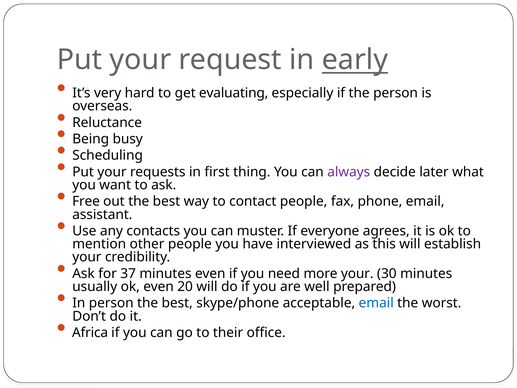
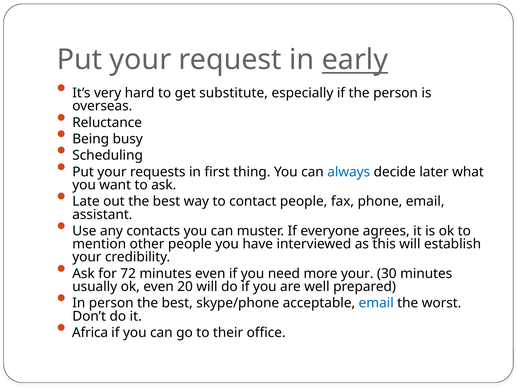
evaluating: evaluating -> substitute (234, 93)
always colour: purple -> blue (349, 172)
Free: Free -> Late (86, 201)
37: 37 -> 72 (128, 273)
